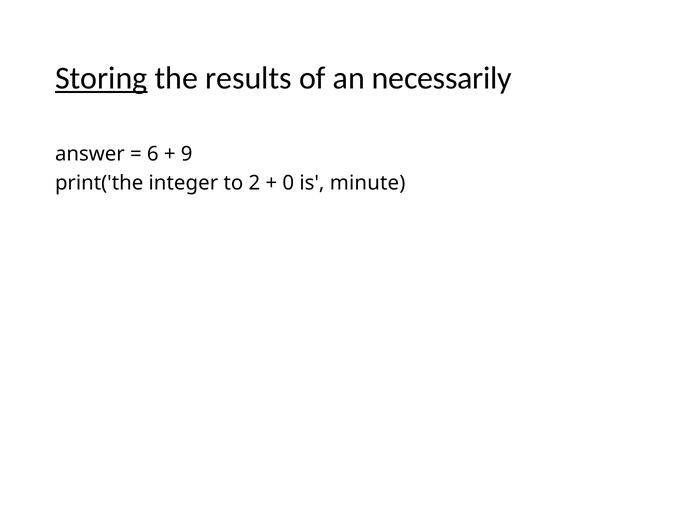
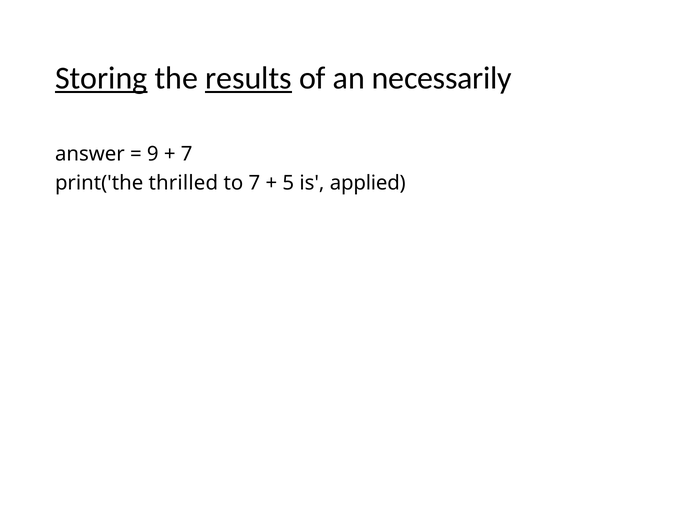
results underline: none -> present (249, 78)
6: 6 -> 9 (153, 154)
9: 9 -> 7 (187, 154)
integer: integer -> thrilled (183, 183)
to 2: 2 -> 7 (254, 183)
0: 0 -> 5 (288, 183)
minute: minute -> applied (368, 183)
